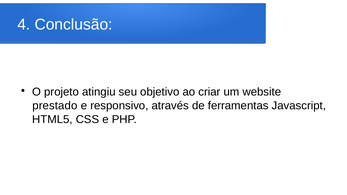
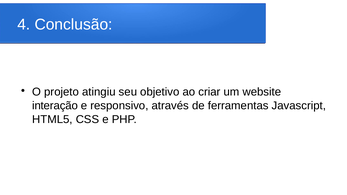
prestado: prestado -> interação (55, 106)
